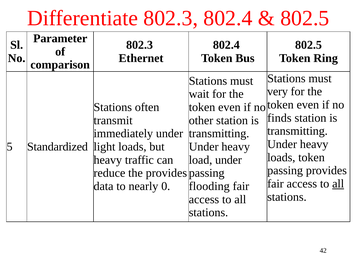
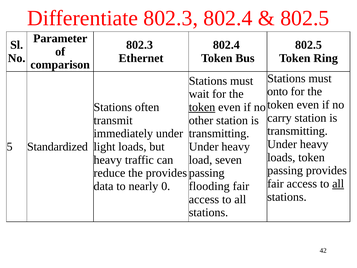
very: very -> onto (278, 91)
token underline: none -> present (202, 107)
finds: finds -> carry (279, 118)
load under: under -> seven (228, 160)
